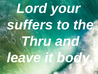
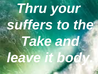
Lord: Lord -> Thru (32, 8)
Thru: Thru -> Take (36, 41)
